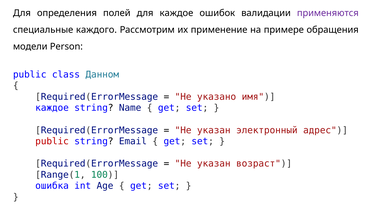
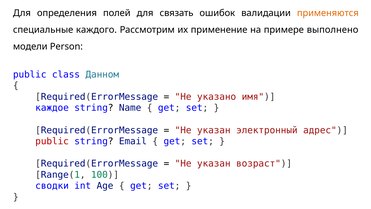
для каждое: каждое -> связать (177, 13)
применяются colour: purple -> orange (328, 13)
обращения: обращения -> выполнено (333, 30)
ошибка: ошибка -> сводки (52, 186)
